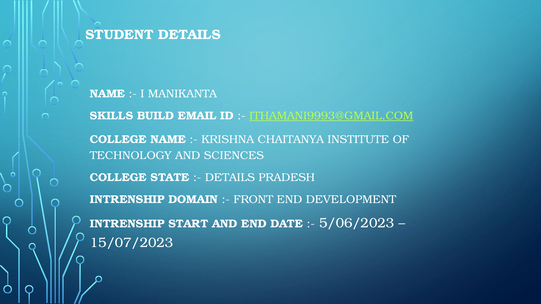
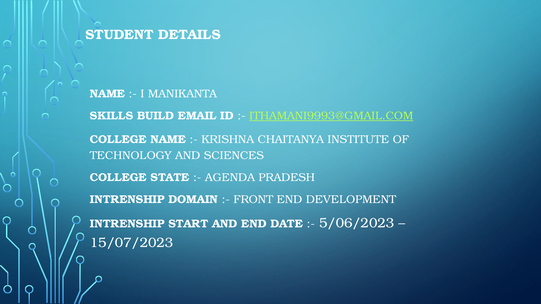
DETAILS: DETAILS -> AGENDA (230, 178)
